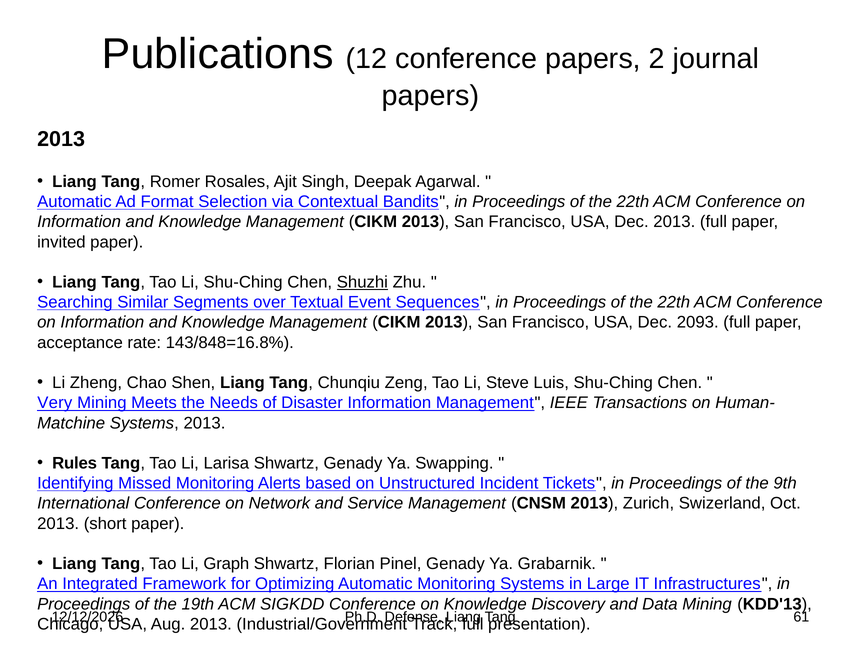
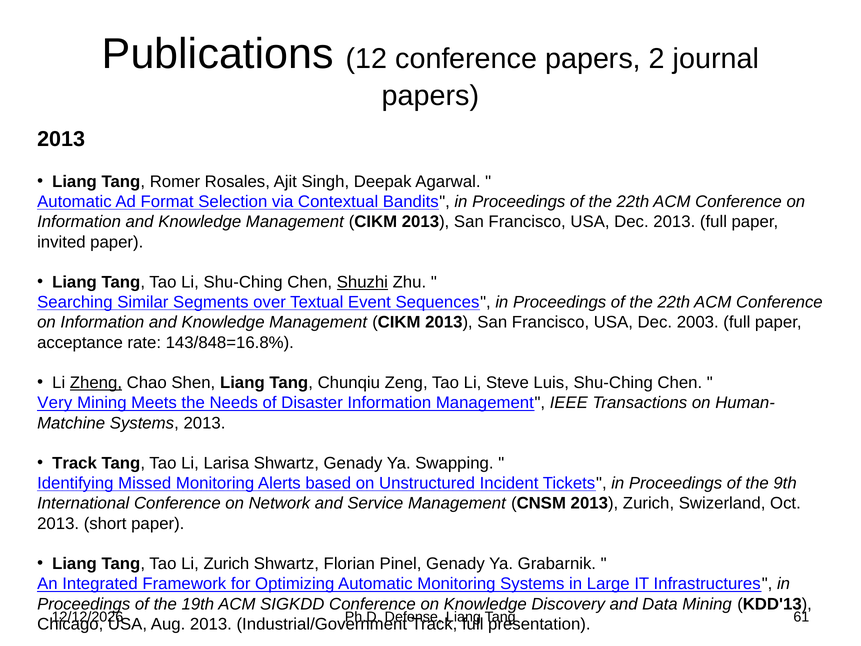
2093: 2093 -> 2003 (698, 322)
Zheng underline: none -> present (96, 383)
Rules: Rules -> Track (75, 463)
Li Graph: Graph -> Zurich (226, 564)
